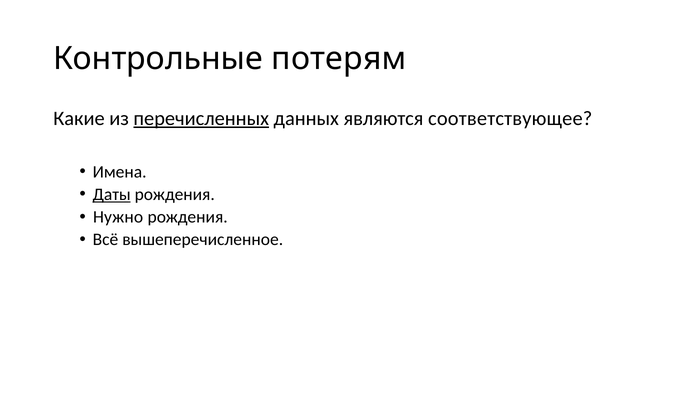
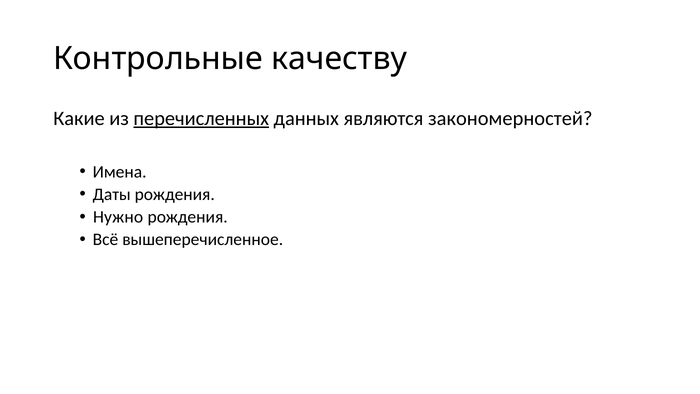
потерям: потерям -> качеству (339, 59)
соответствующее: соответствующее -> закономерностей (510, 118)
Даты underline: present -> none (112, 194)
